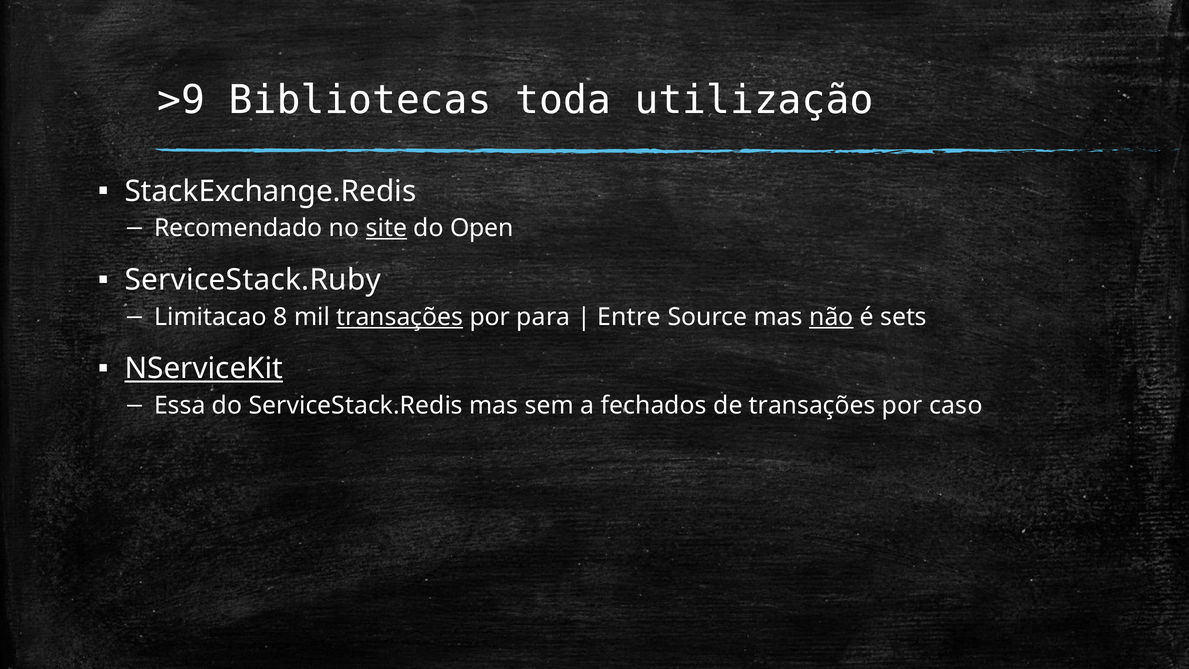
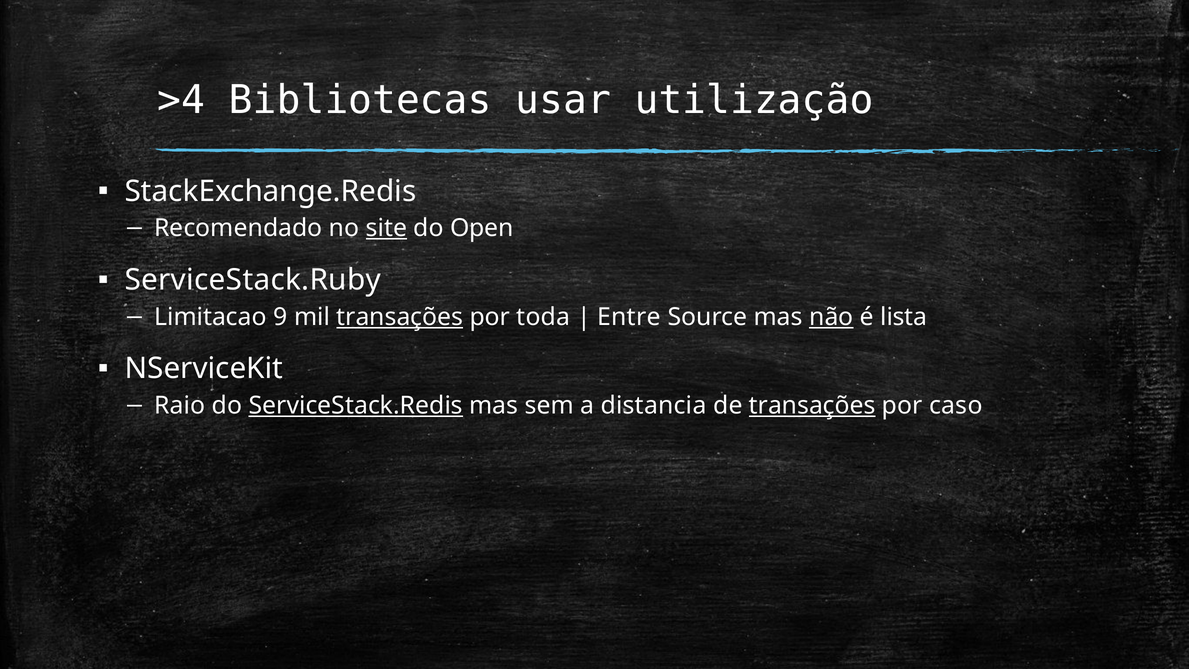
>9: >9 -> >4 (181, 100)
toda: toda -> usar (563, 100)
8: 8 -> 9 (280, 317)
para: para -> toda (543, 317)
sets: sets -> lista (904, 317)
NServiceKit underline: present -> none (204, 369)
Essa: Essa -> Raio (180, 405)
ServiceStack.Redis underline: none -> present (356, 405)
fechados: fechados -> distancia (654, 405)
transações underline: none -> present (812, 405)
